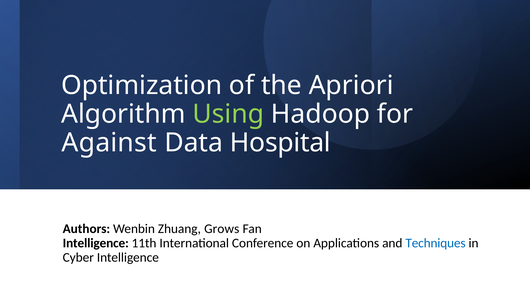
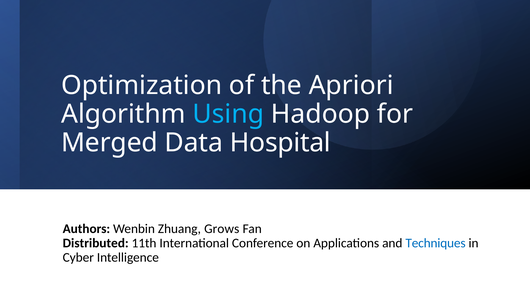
Using colour: light green -> light blue (228, 114)
Against: Against -> Merged (109, 143)
Intelligence: Intelligence -> Distributed (96, 243)
